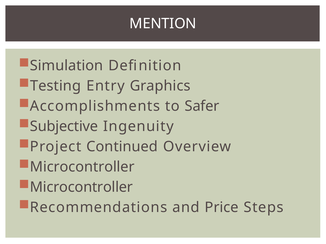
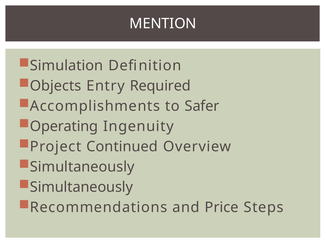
Testing: Testing -> Objects (56, 86)
Graphics: Graphics -> Required (160, 86)
Subjective: Subjective -> Operating (64, 127)
Microcontroller: Microcontroller -> Simultaneously (82, 167)
Microcontroller: Microcontroller -> Simultaneously (81, 187)
